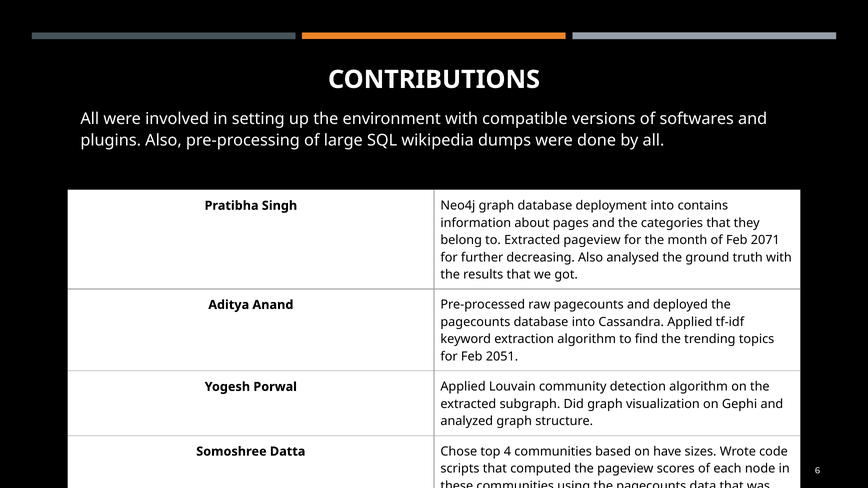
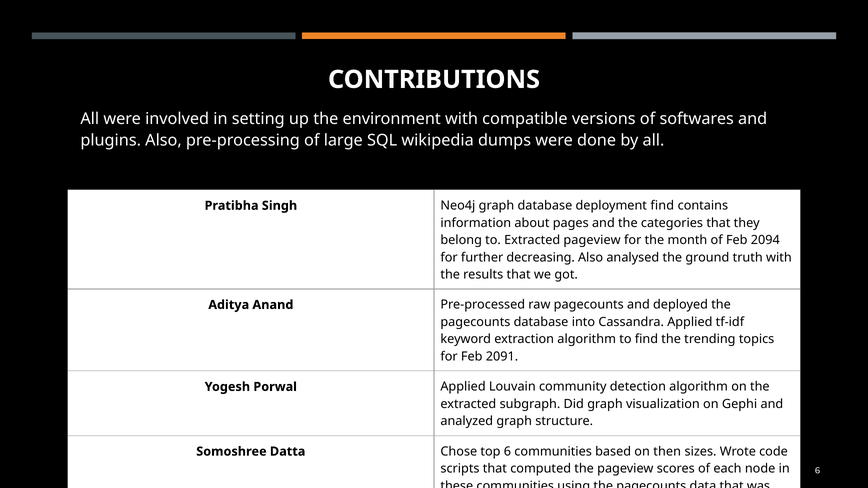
deployment into: into -> find (662, 206)
2071: 2071 -> 2094 (765, 240)
2051: 2051 -> 2091 (502, 357)
top 4: 4 -> 6 (507, 452)
have: have -> then (667, 452)
